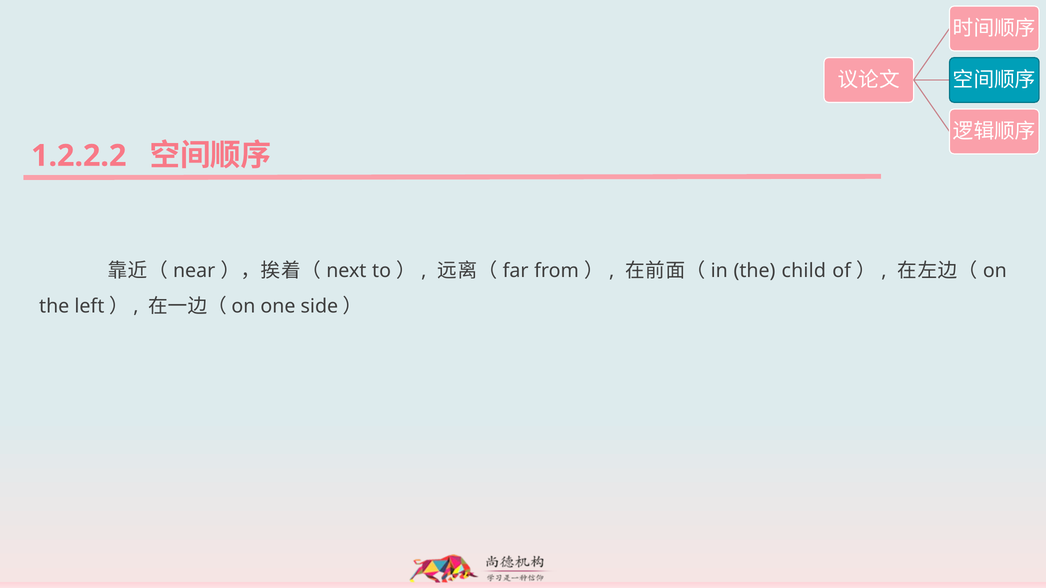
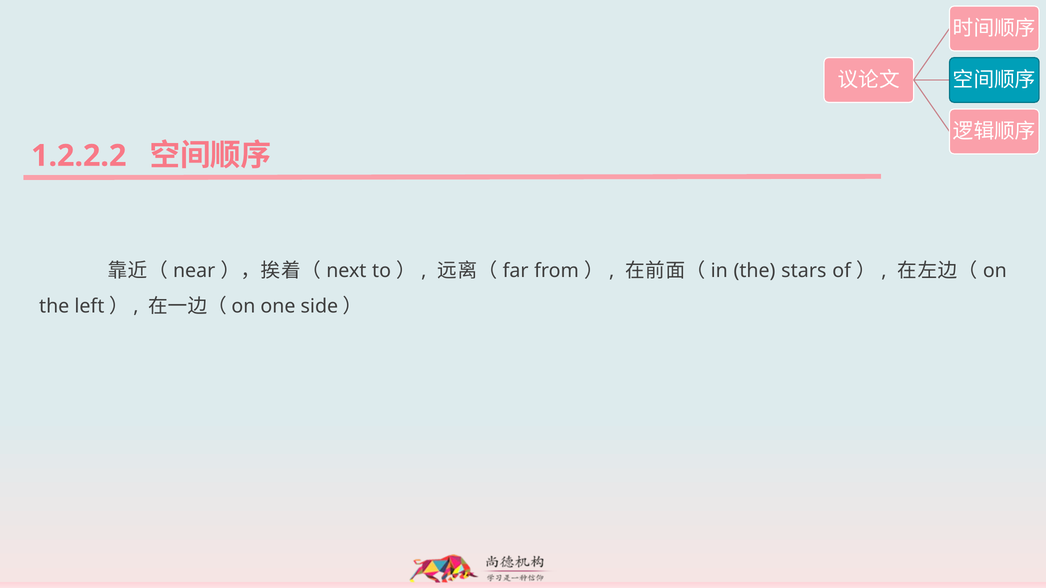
child: child -> stars (804, 271)
